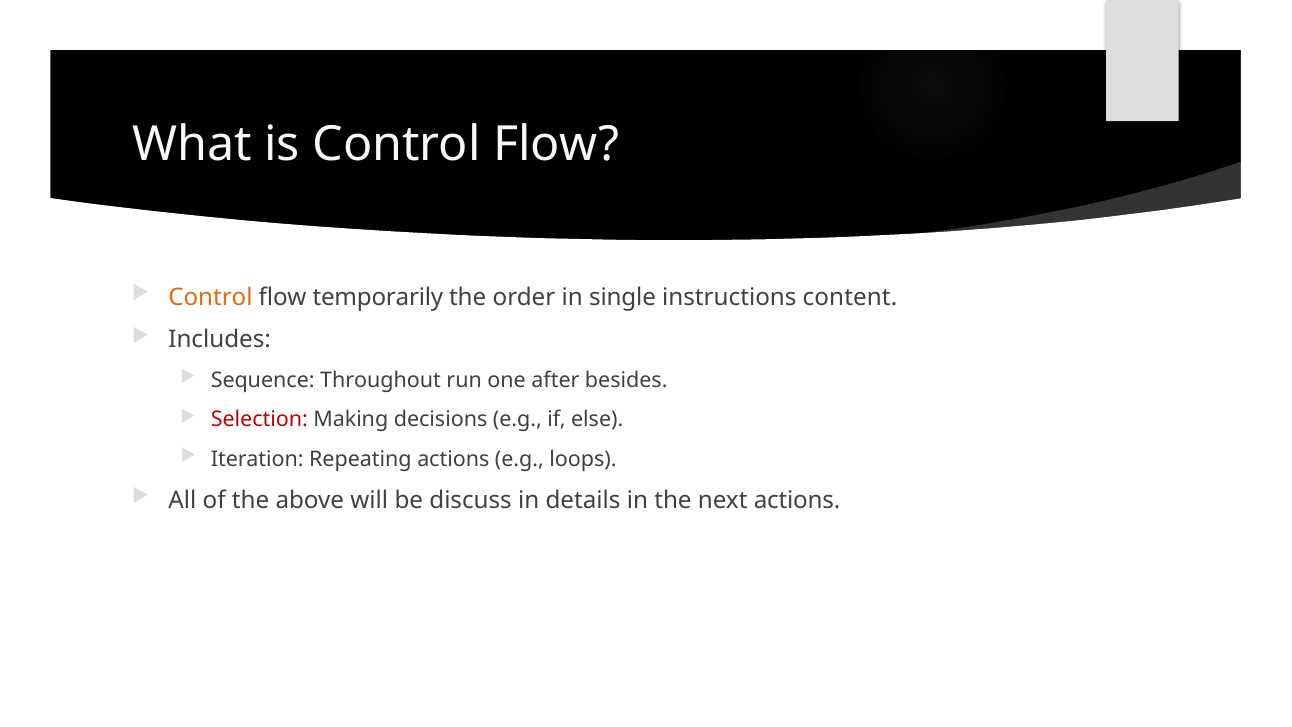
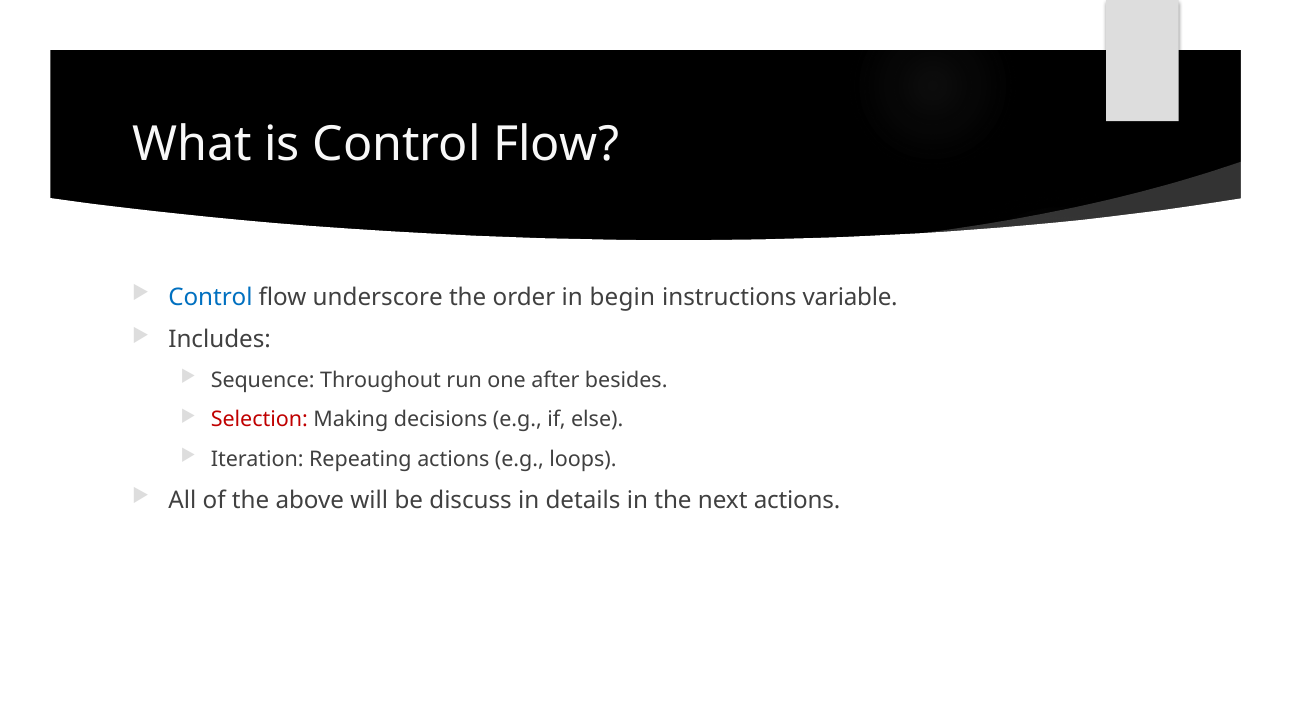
Control colour: orange -> blue (210, 297)
temporarily: temporarily -> underscore (378, 297)
single: single -> begin (622, 297)
content: content -> variable (850, 297)
